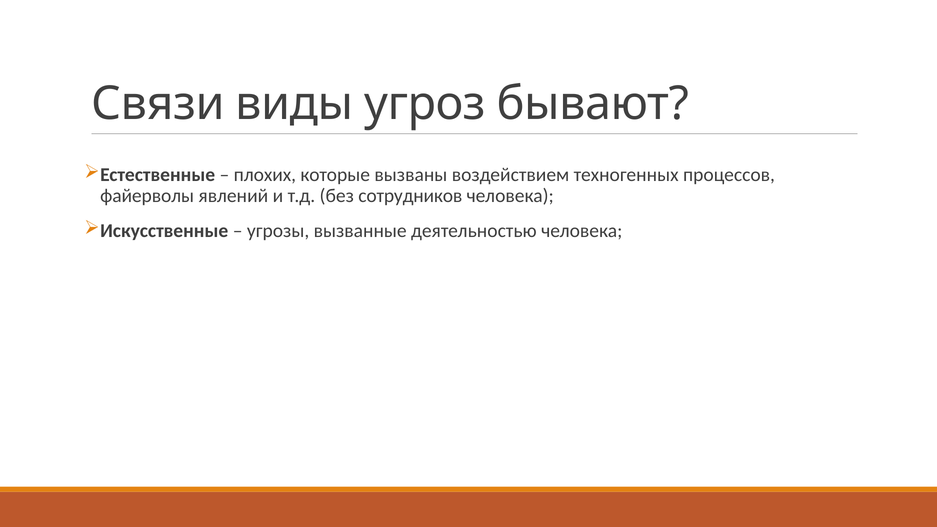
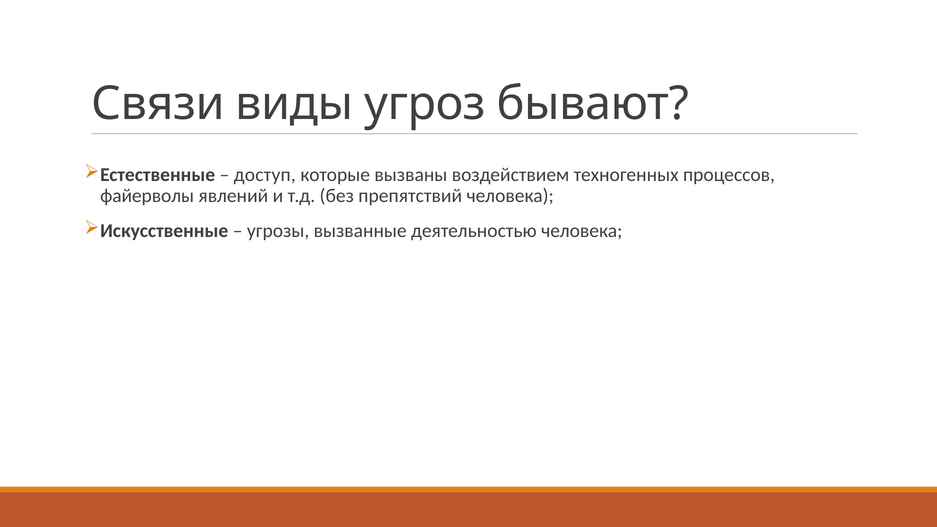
плохих: плохих -> доступ (265, 175)
сотрудников: сотрудников -> препятствий (410, 196)
